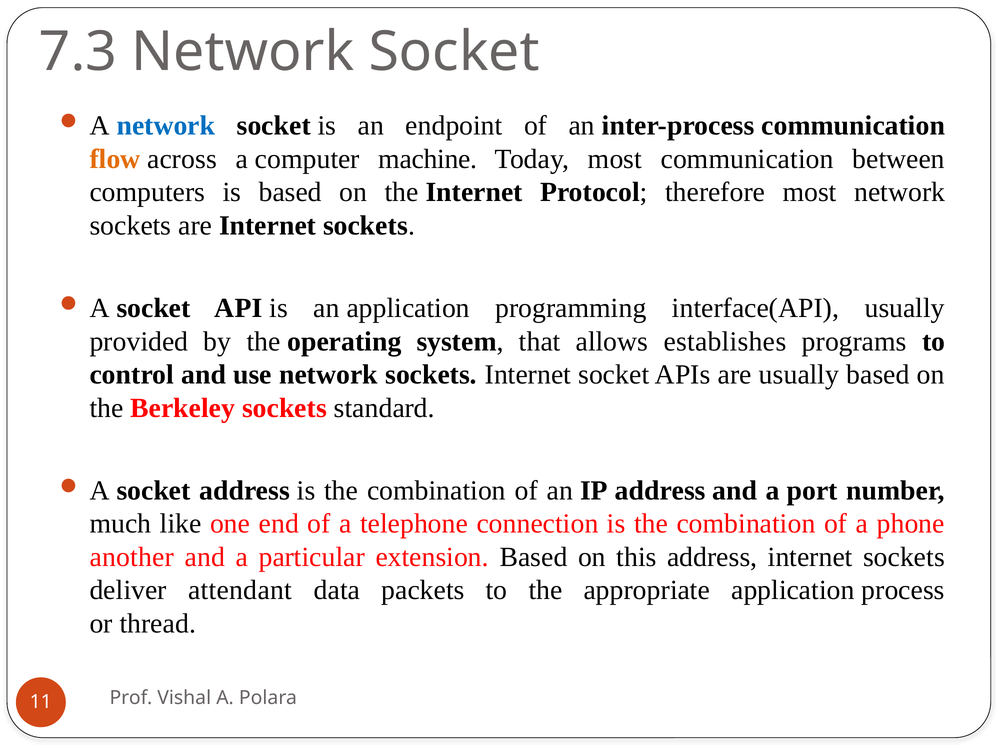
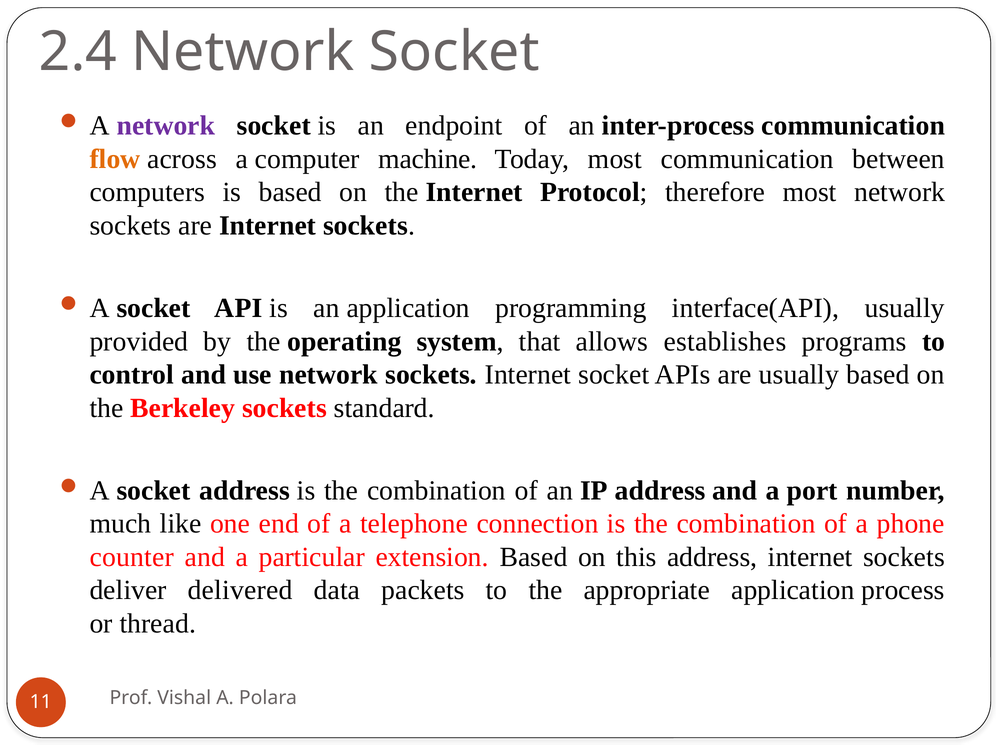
7.3: 7.3 -> 2.4 (78, 52)
network colour: blue -> purple (166, 126)
another: another -> counter (132, 557)
attendant: attendant -> delivered (240, 591)
